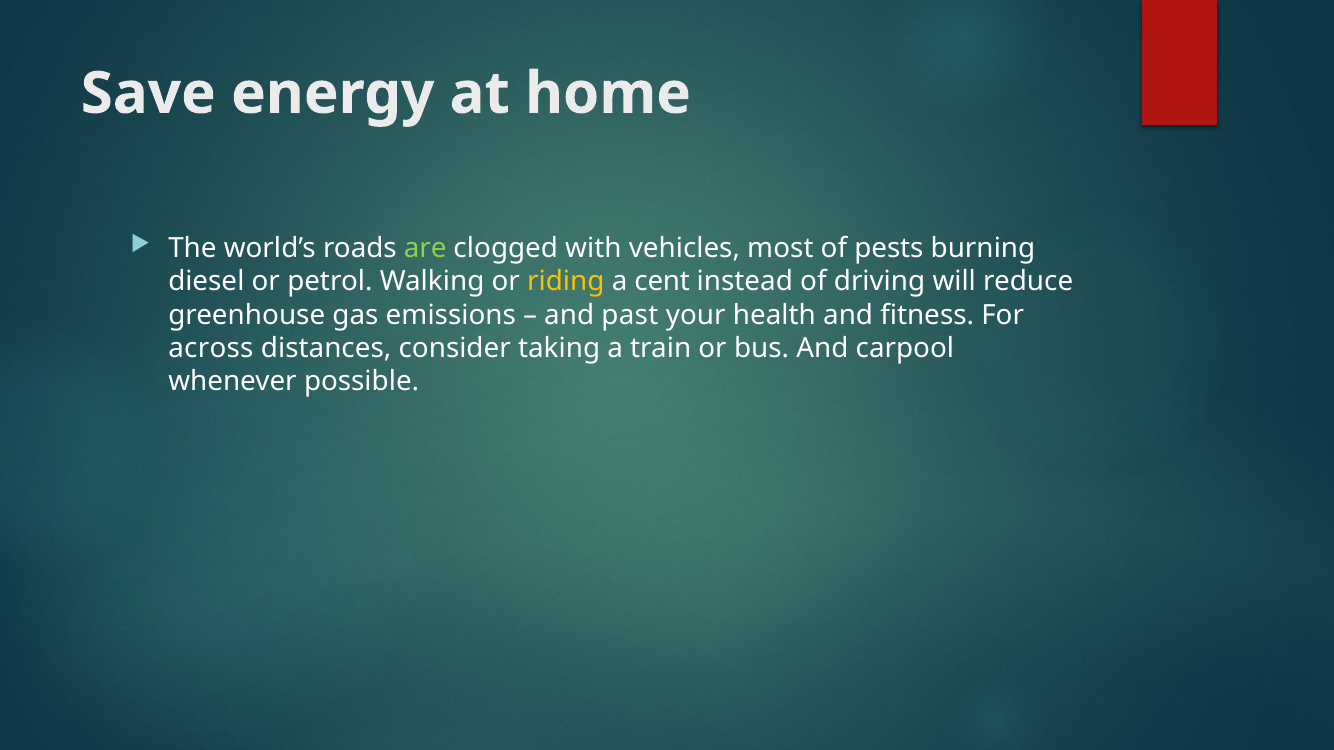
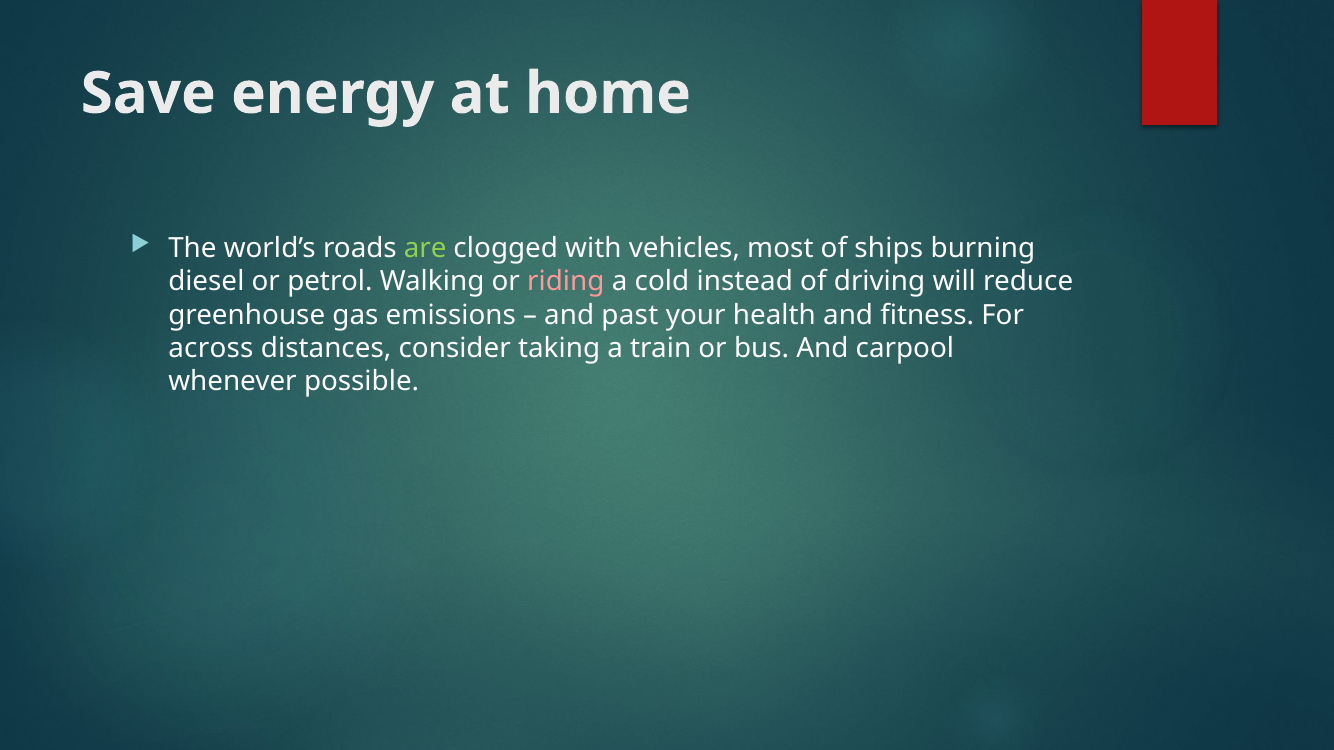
pests: pests -> ships (889, 248)
riding colour: yellow -> pink (566, 282)
cent: cent -> cold (662, 282)
